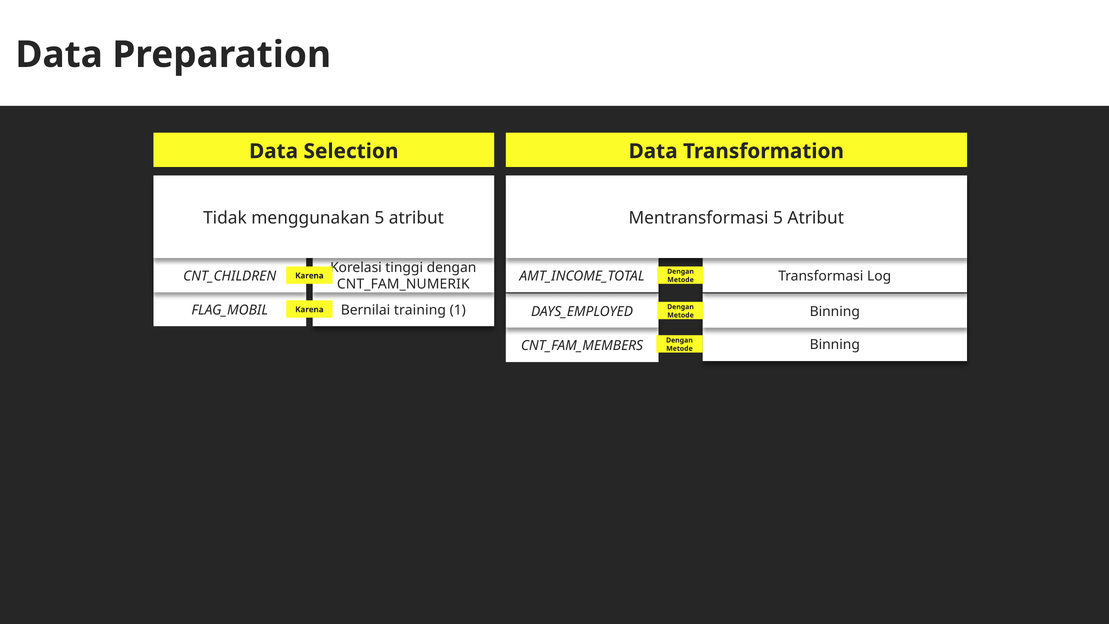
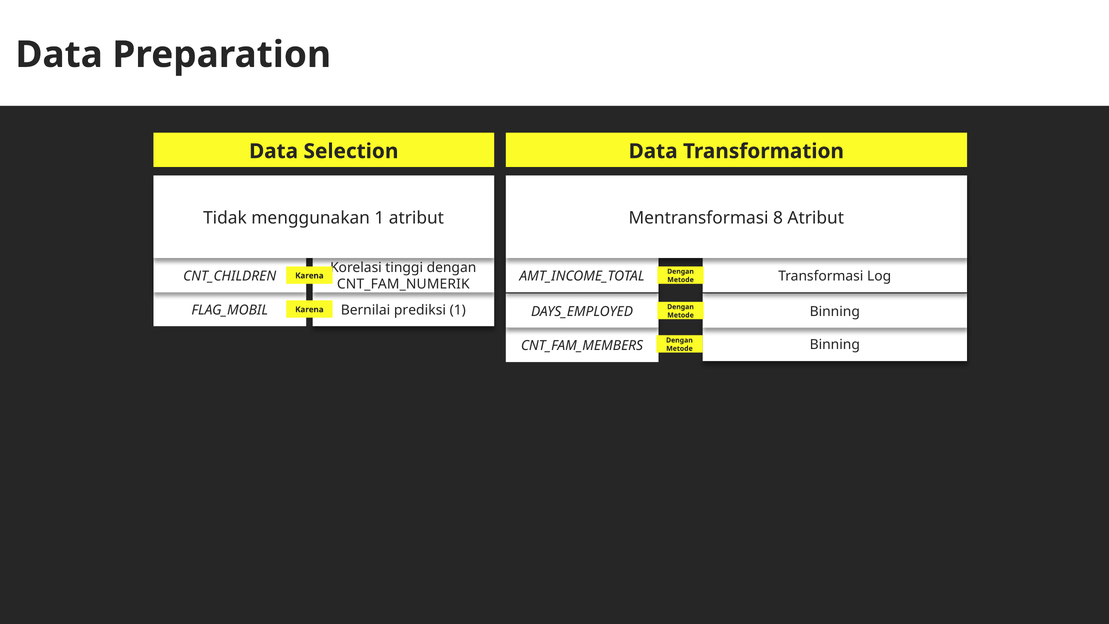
Mentransformasi 5: 5 -> 8 (778, 218)
menggunakan 5: 5 -> 1 (379, 218)
training: training -> prediksi (420, 310)
